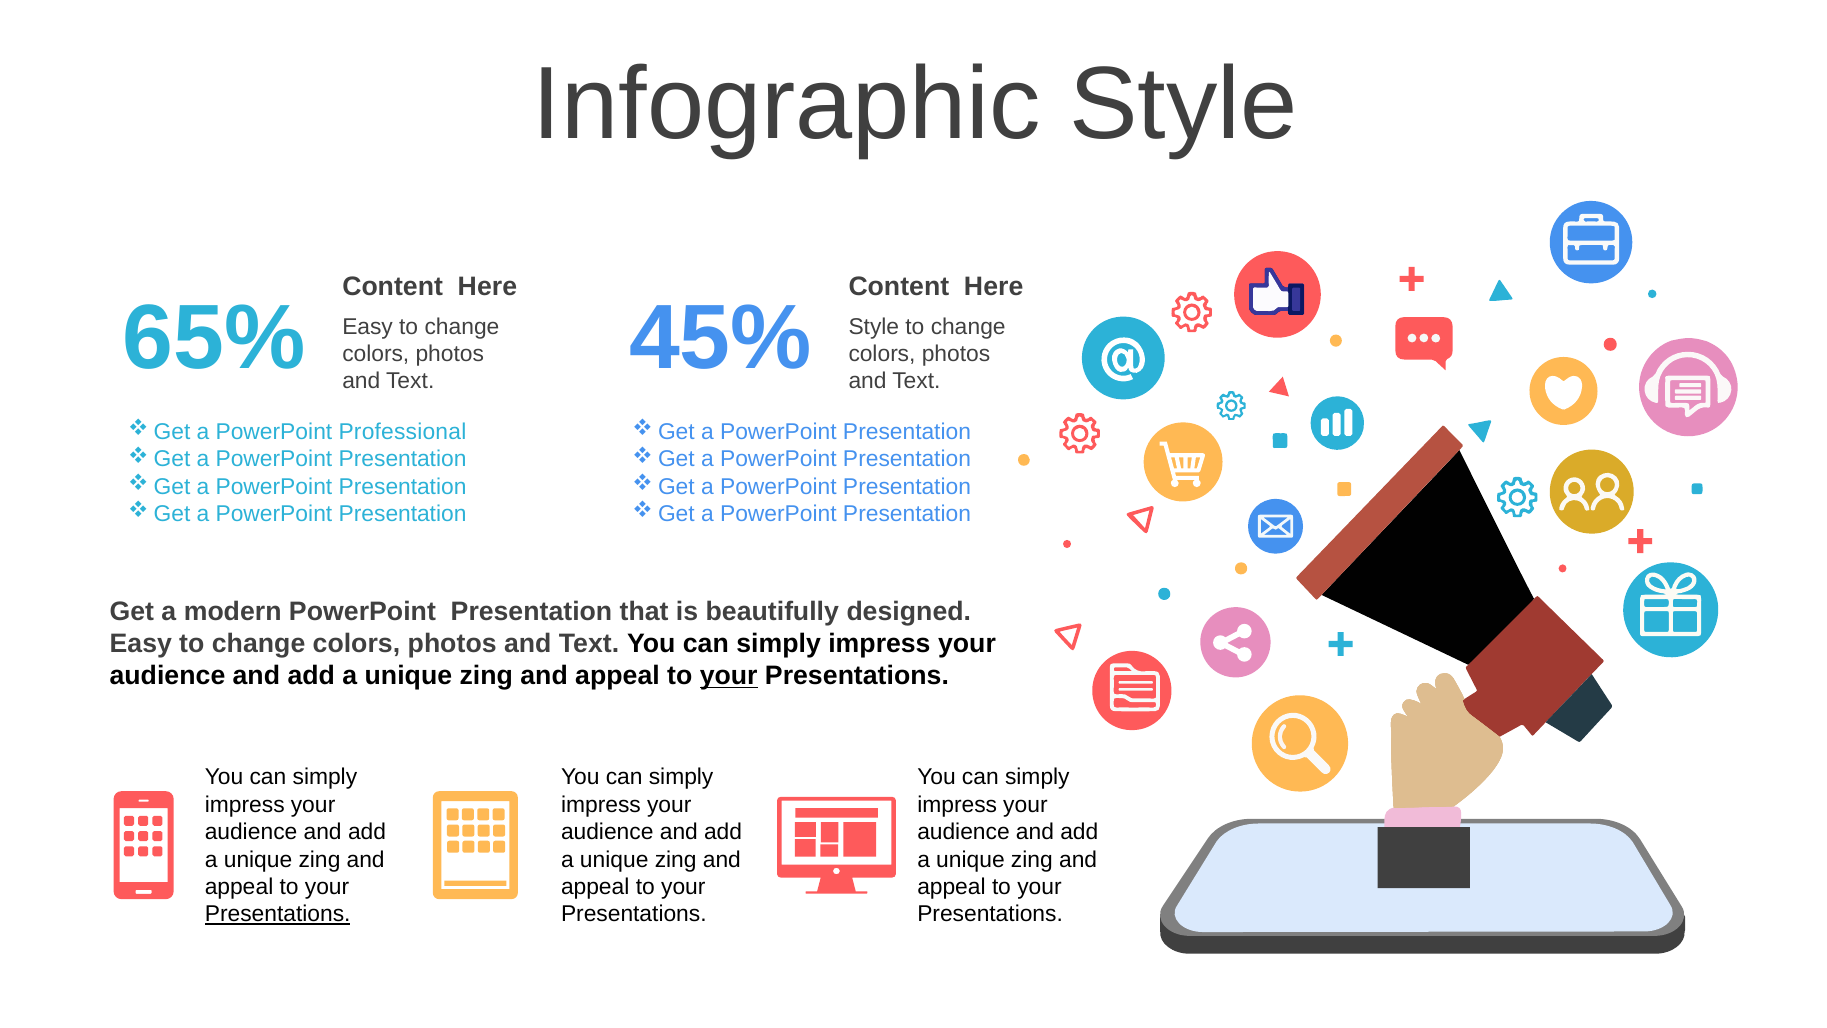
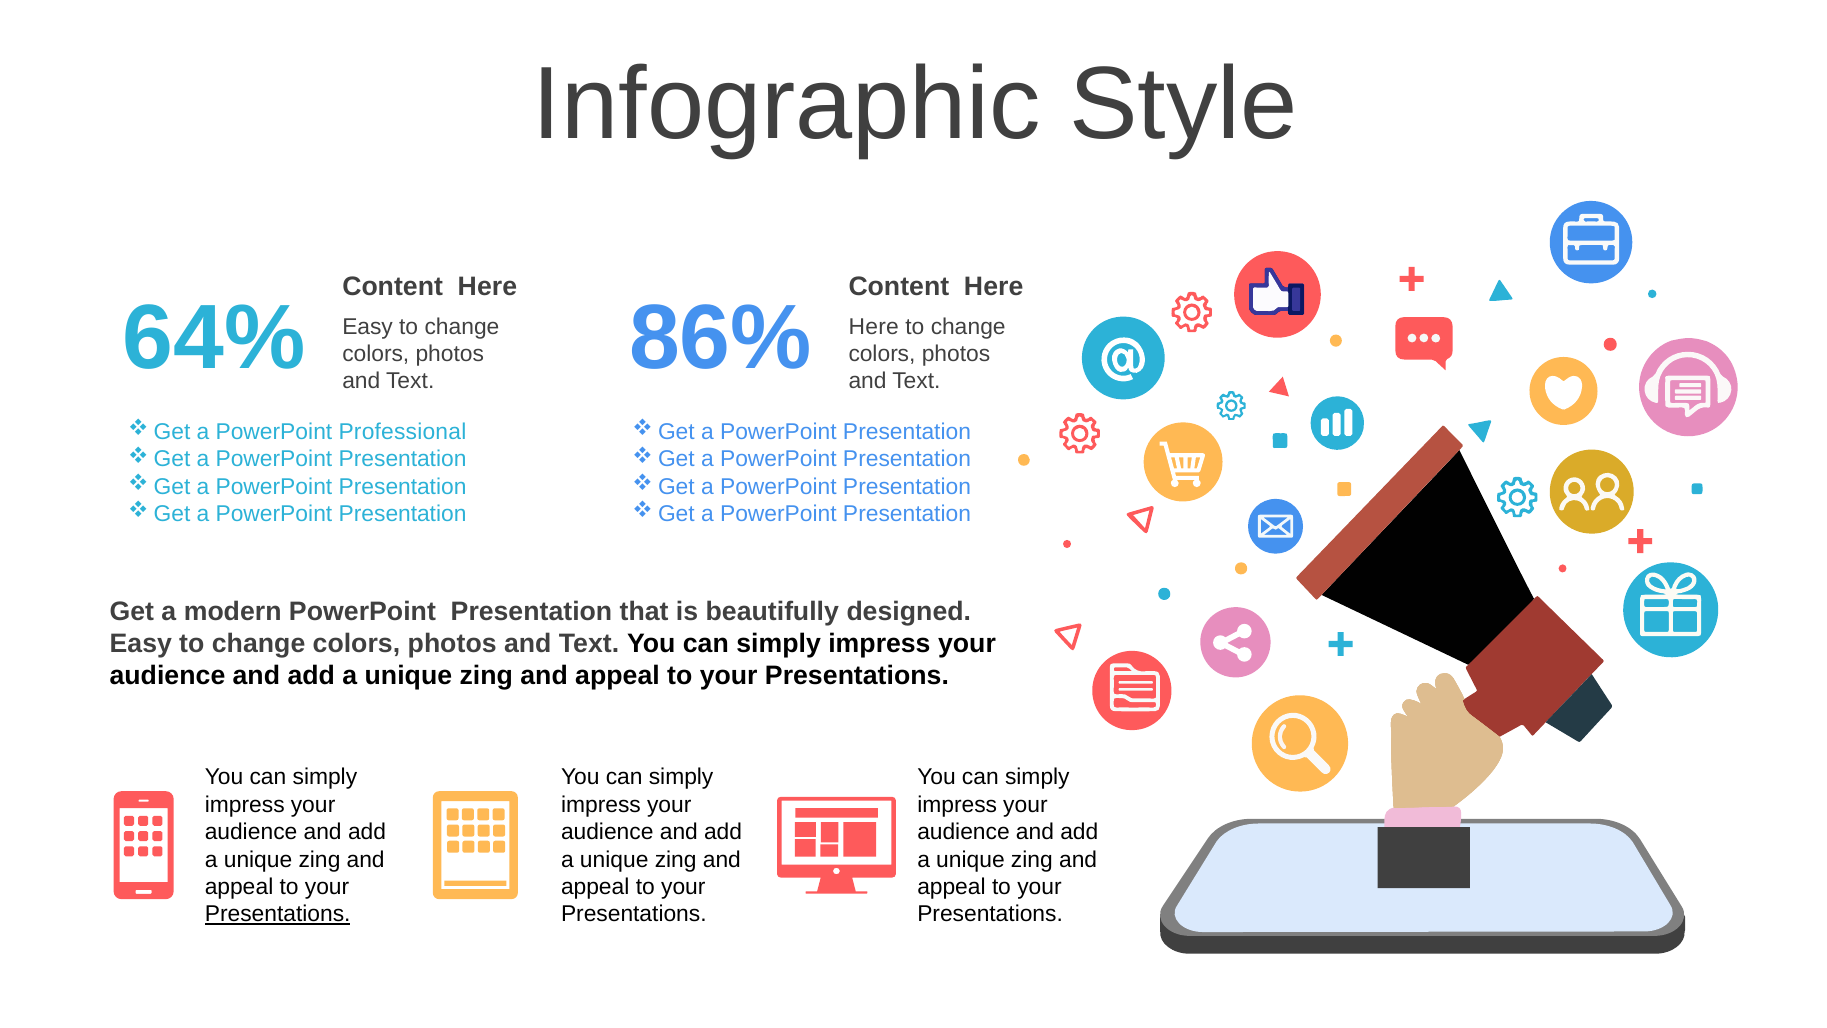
65%: 65% -> 64% (214, 338)
45%: 45% -> 86% (720, 338)
Style: Style -> Here (874, 326)
your underline: present -> none (729, 676)
